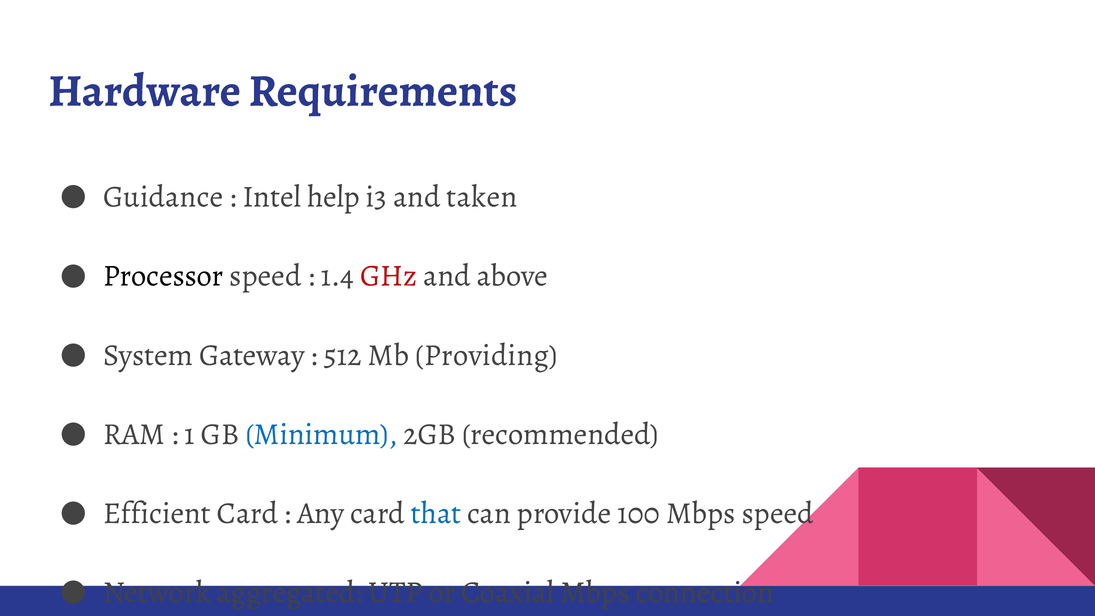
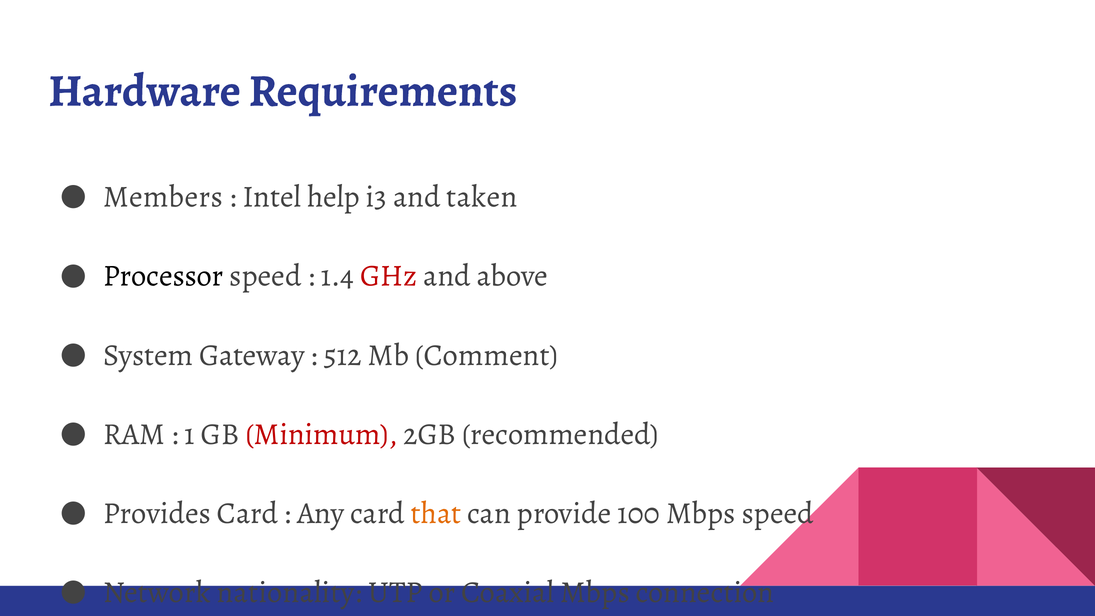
Guidance: Guidance -> Members (163, 197)
Providing: Providing -> Comment (487, 355)
Minimum colour: blue -> red (322, 434)
Efficient: Efficient -> Provides (157, 513)
that colour: blue -> orange (436, 513)
aggregated: aggregated -> nationality (289, 592)
